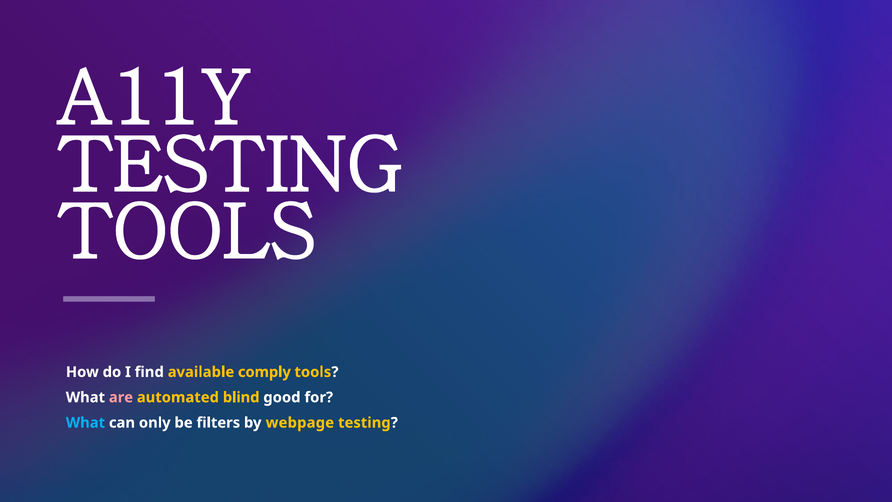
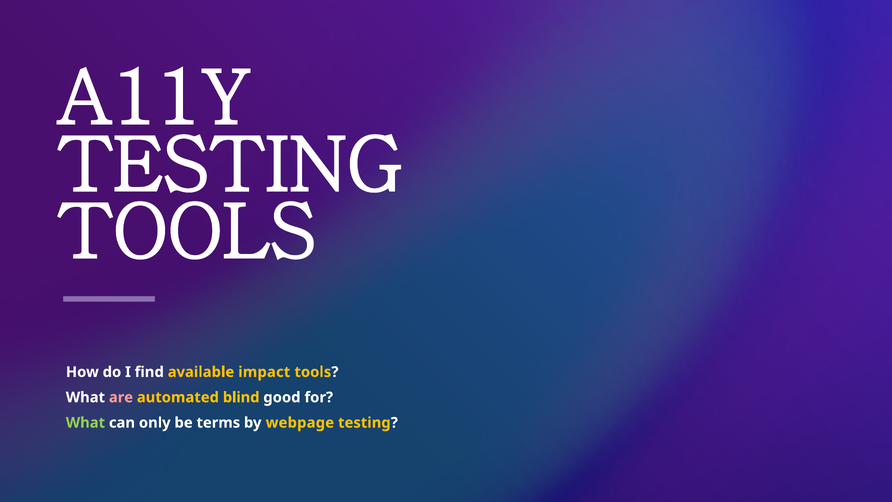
comply: comply -> impact (264, 372)
What colour: light blue -> light green (85, 423)
filters: filters -> terms (218, 423)
